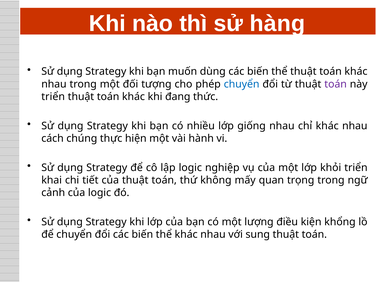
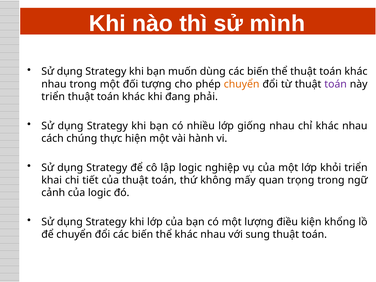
hàng: hàng -> mình (277, 24)
chuyển colour: blue -> orange (242, 84)
thức: thức -> phải (206, 97)
